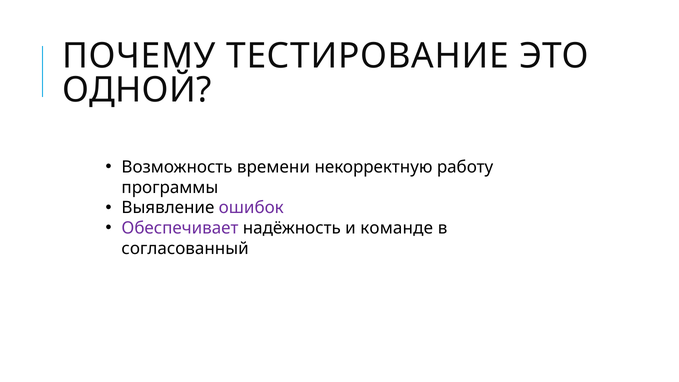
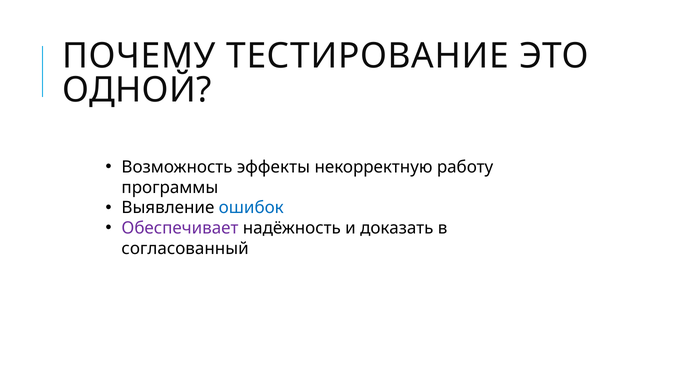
времени: времени -> эффекты (273, 167)
ошибок colour: purple -> blue (251, 208)
команде: команде -> доказать (397, 228)
